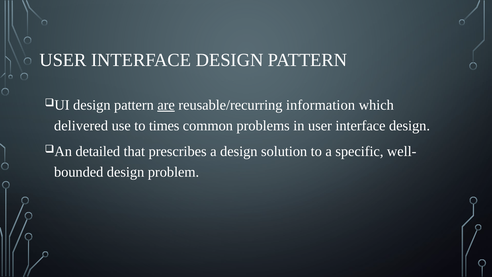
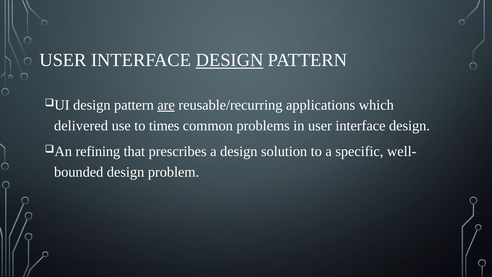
DESIGN underline: none -> present (230, 60)
information: information -> applications (321, 105)
detailed: detailed -> refining (98, 151)
